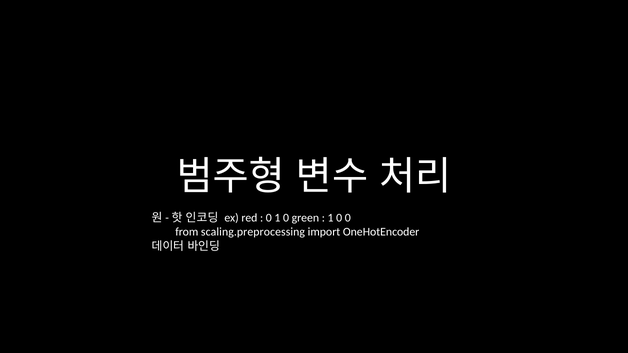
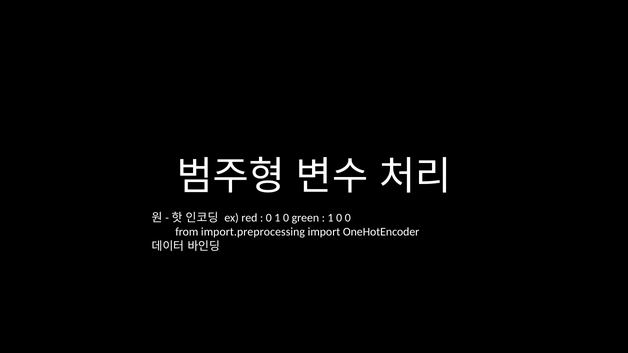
scaling.preprocessing: scaling.preprocessing -> import.preprocessing (253, 232)
